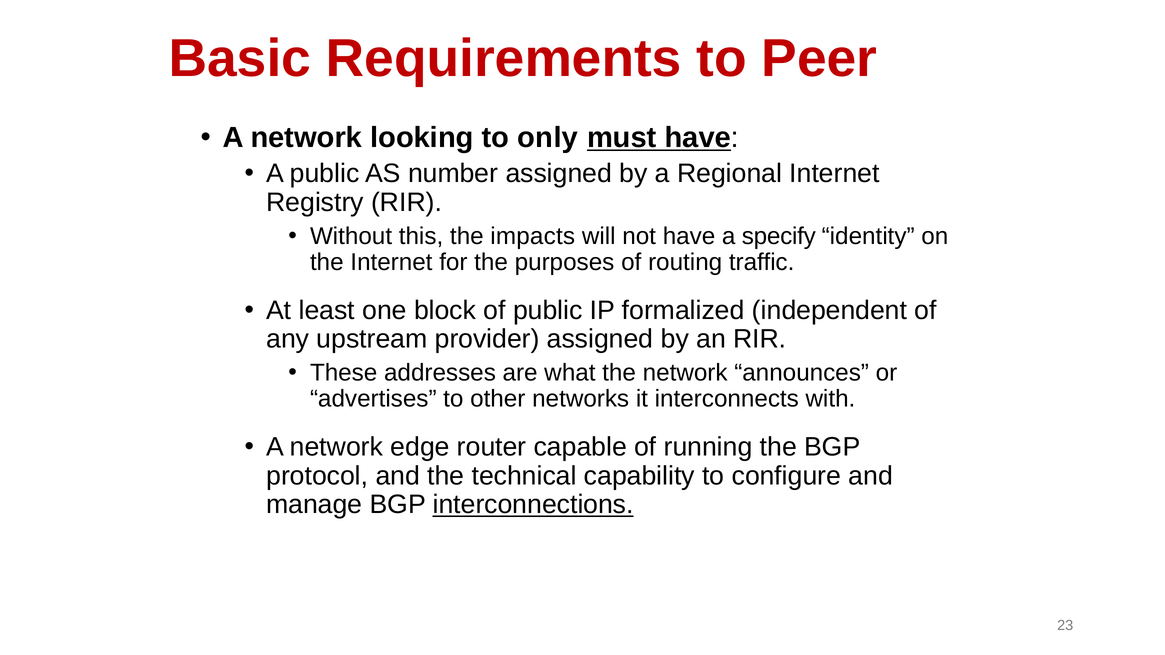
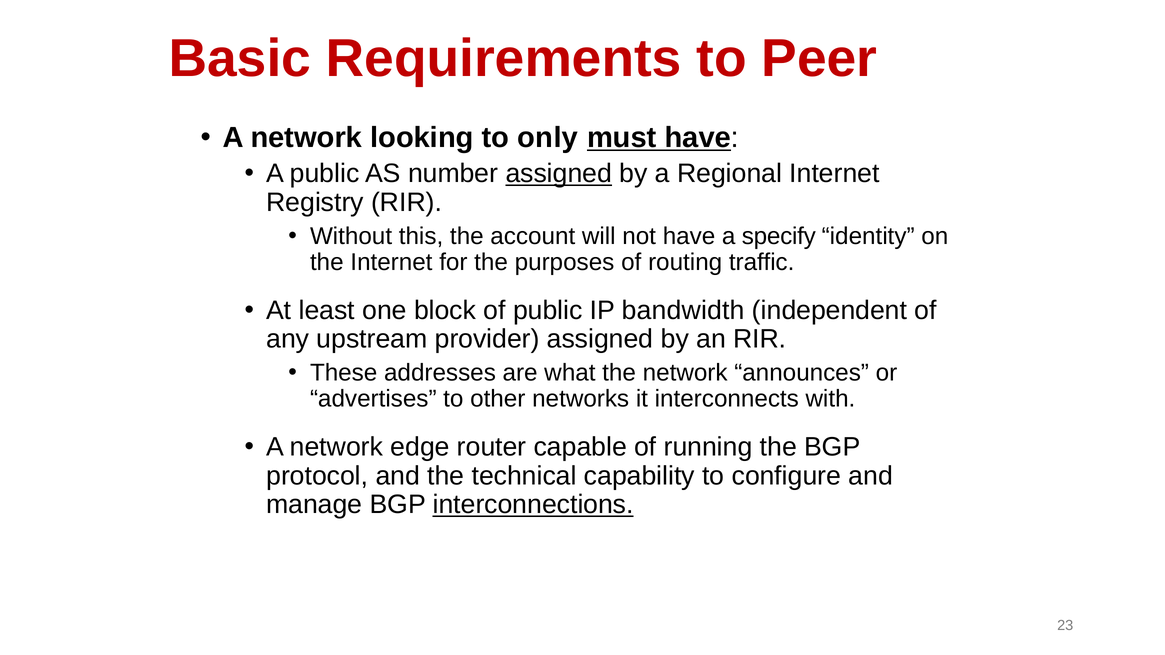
assigned underline: none -> present (559, 174)
impacts: impacts -> account (533, 236)
formalized: formalized -> bandwidth (683, 311)
